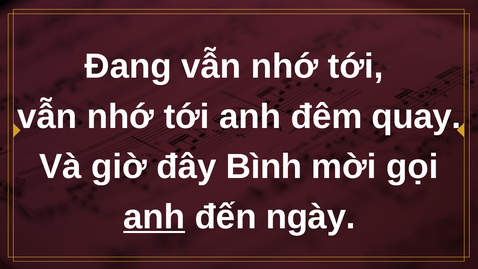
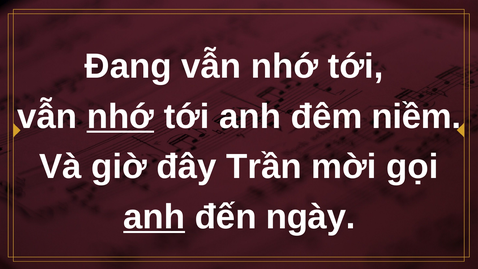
nhớ underline: none -> present (120, 117)
quay: quay -> niềm (416, 117)
Bình: Bình -> Trần (264, 167)
